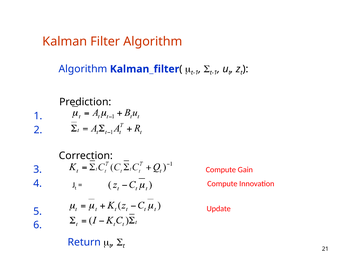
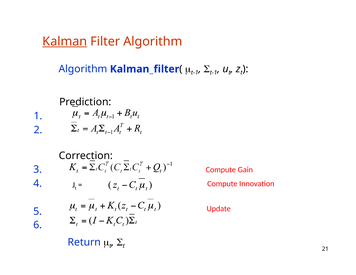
Kalman underline: none -> present (65, 42)
